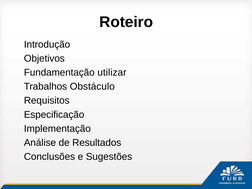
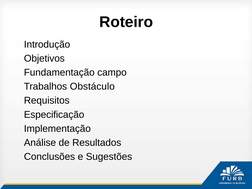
utilizar: utilizar -> campo (112, 73)
